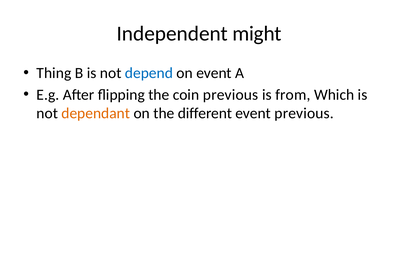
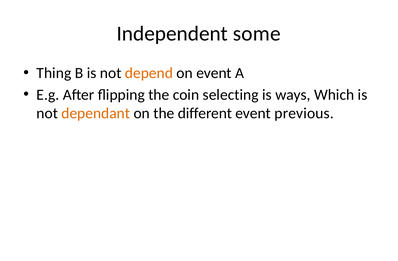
might: might -> some (257, 34)
depend colour: blue -> orange (149, 73)
coin previous: previous -> selecting (231, 95)
from: from -> ways (293, 95)
